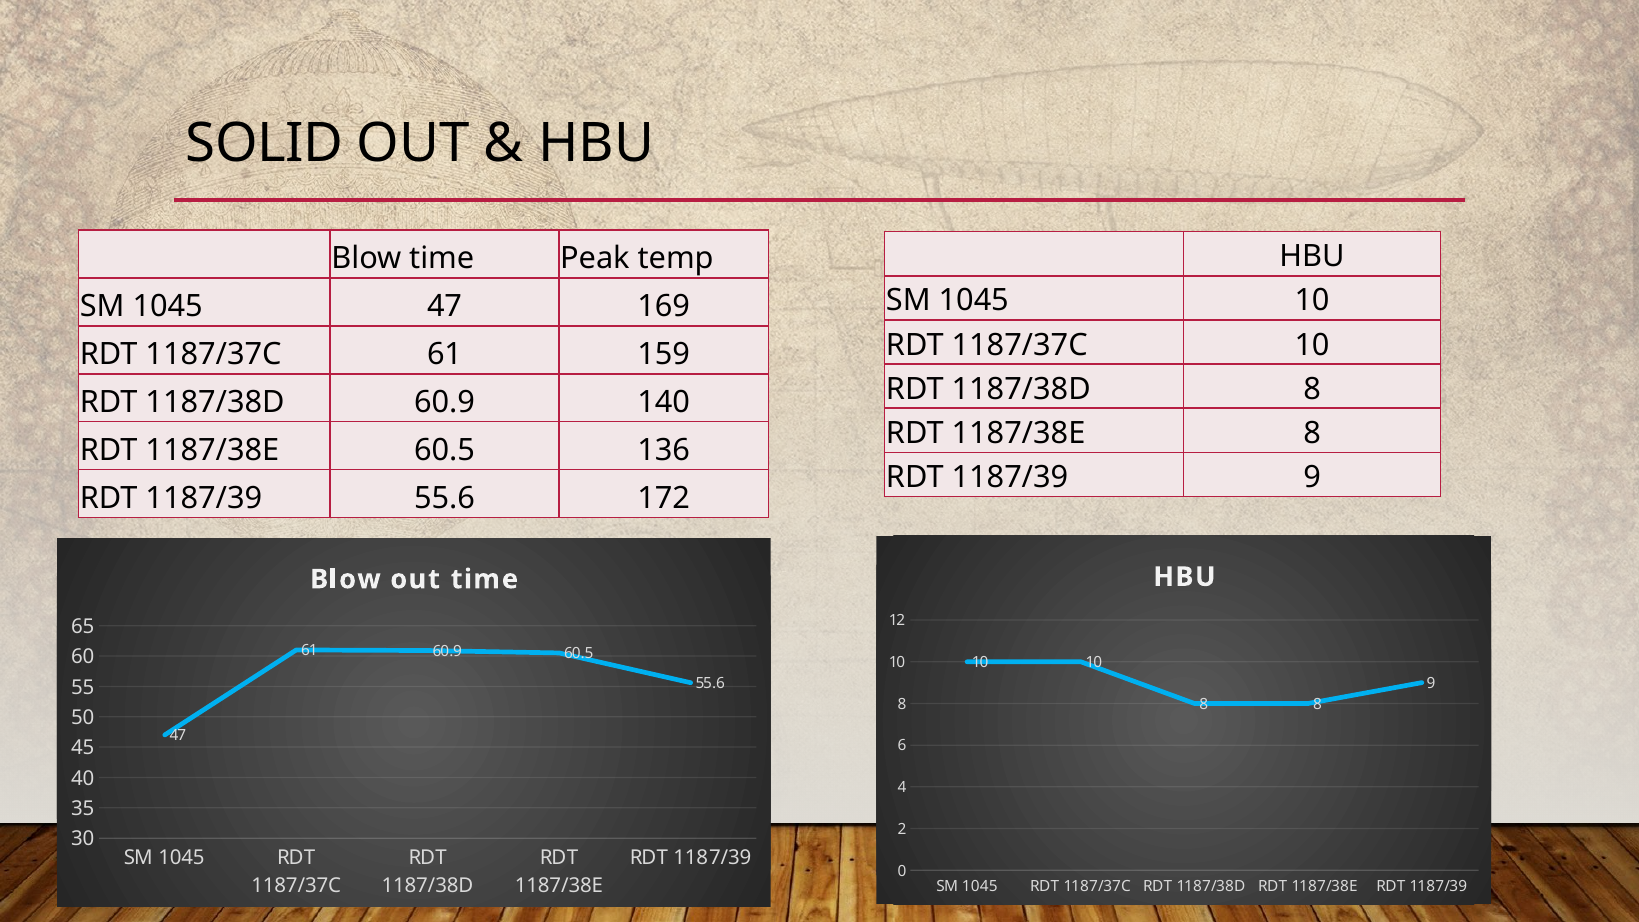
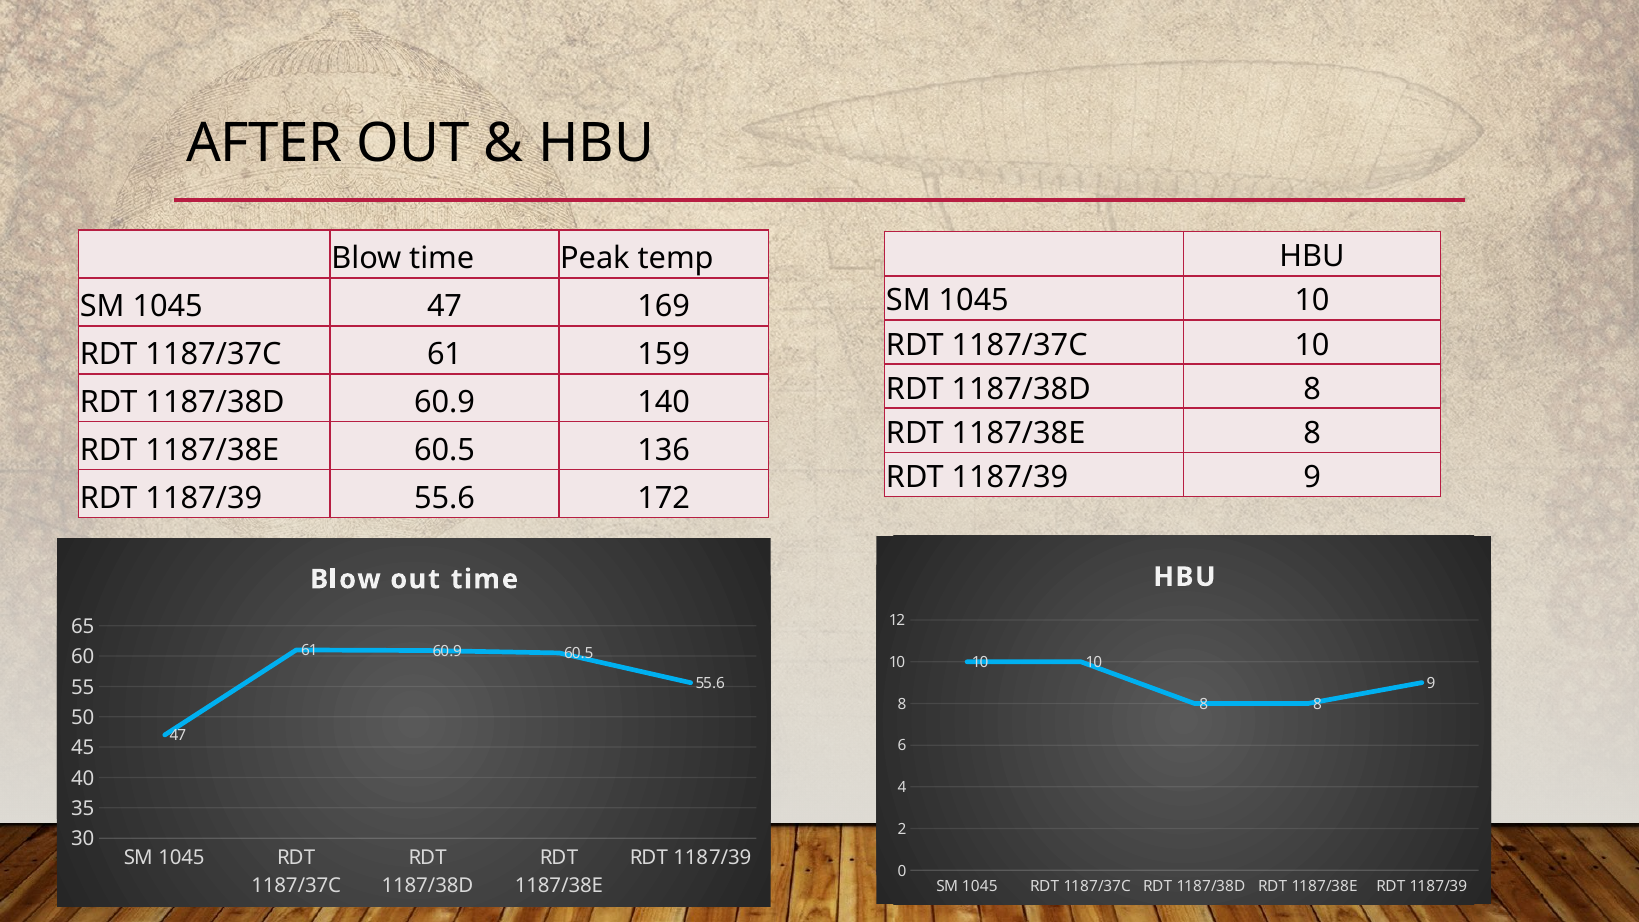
SOLID: SOLID -> AFTER (264, 144)
